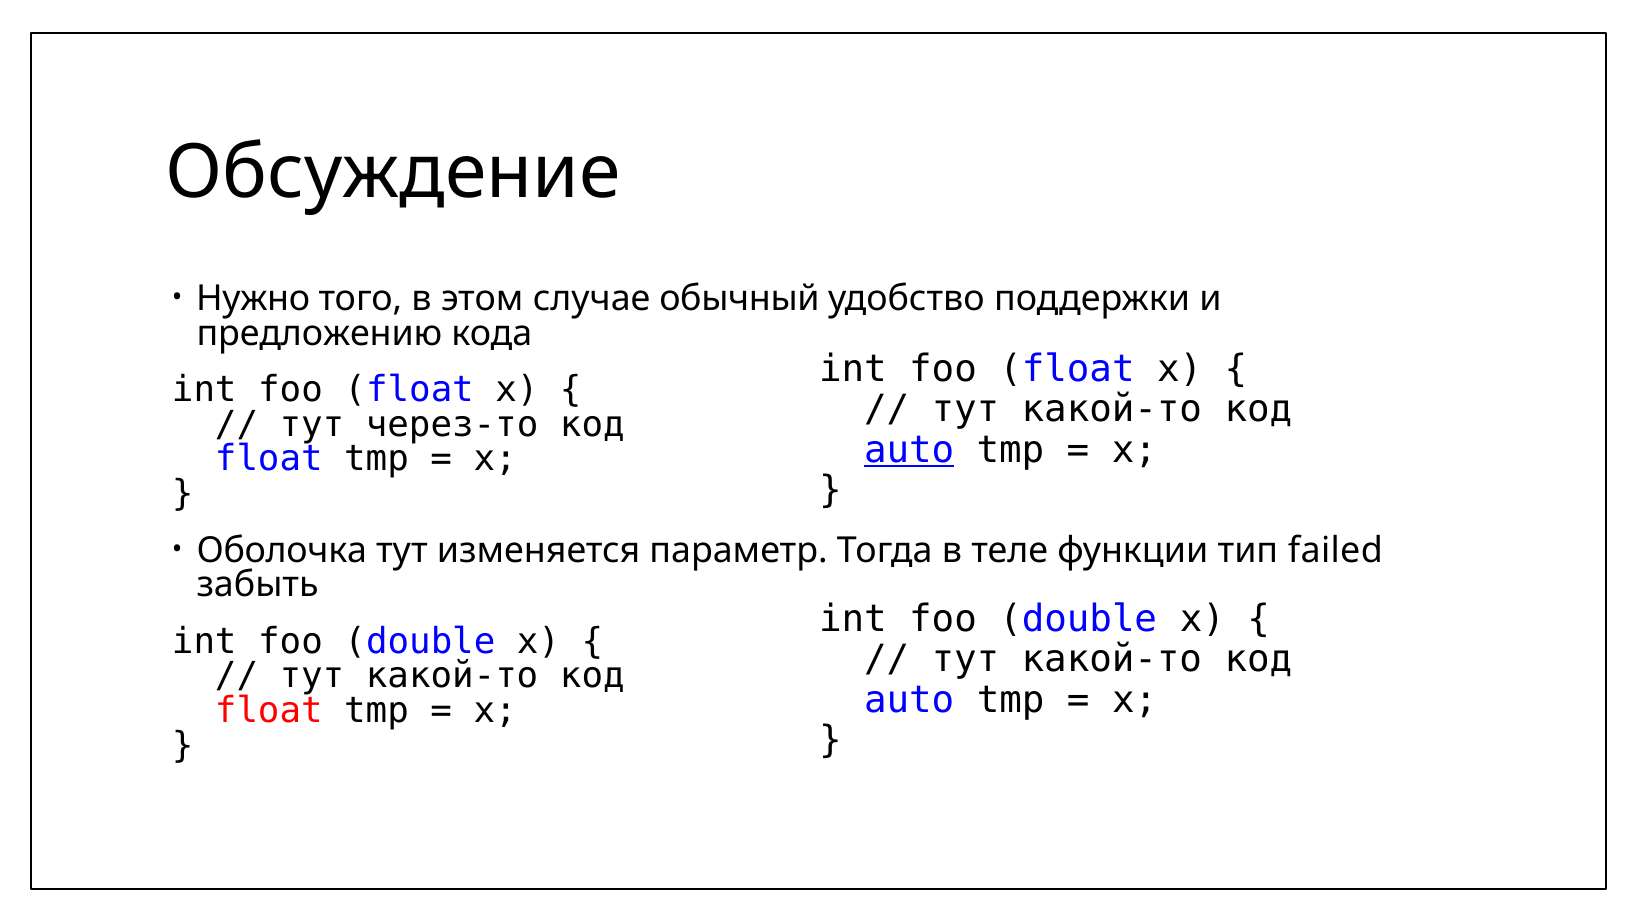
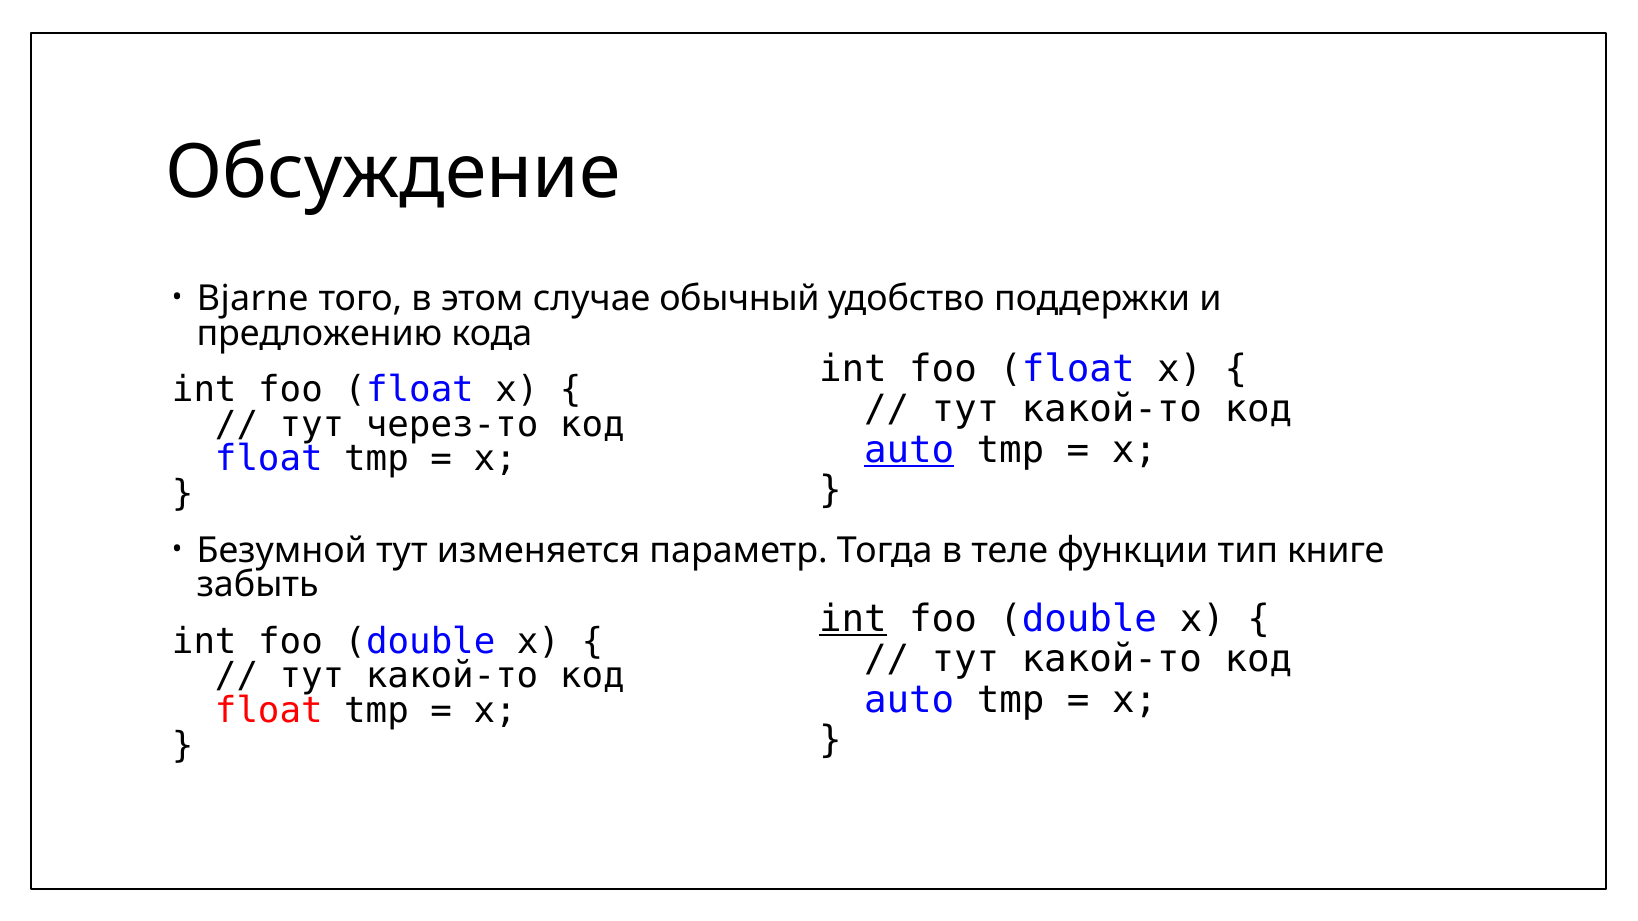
Нужно: Нужно -> Bjarne (253, 299)
Оболочка: Оболочка -> Безумной (282, 550)
failed: failed -> книге (1336, 550)
int underline: none -> present (853, 619)
